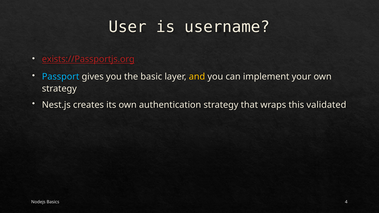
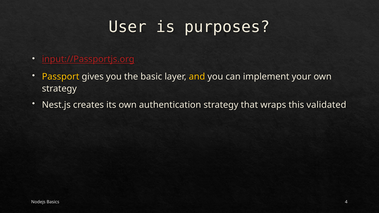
username: username -> purposes (227, 27)
exists://Passportjs.org: exists://Passportjs.org -> input://Passportjs.org (88, 59)
Passport colour: light blue -> yellow (61, 77)
